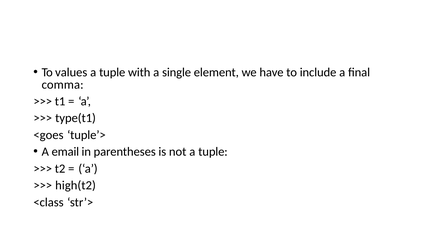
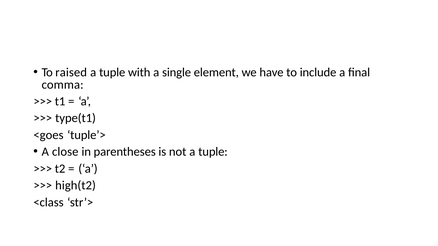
values: values -> raised (71, 72)
email: email -> close (65, 152)
